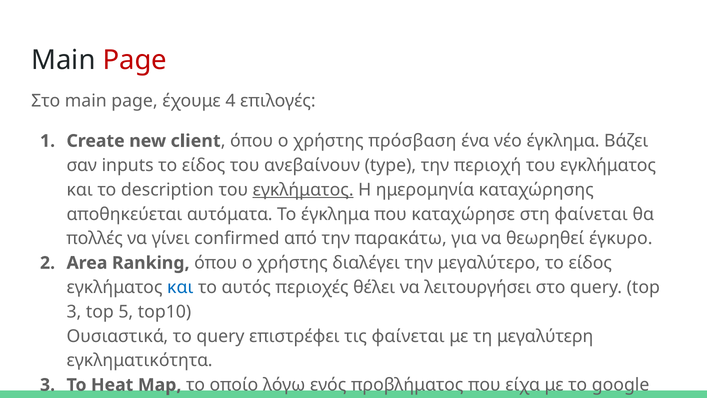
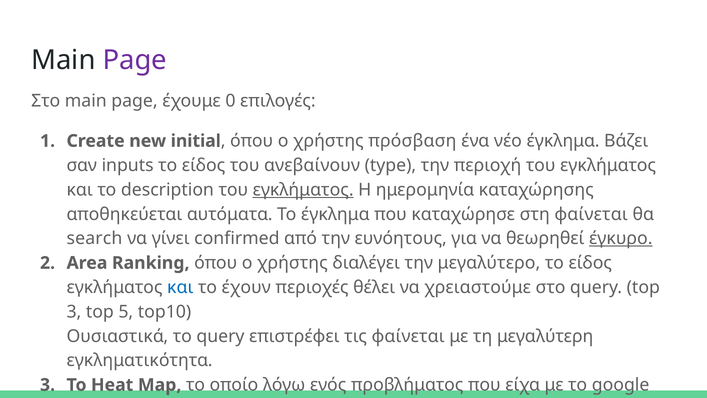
Page colour: red -> purple (135, 60)
4: 4 -> 0 (230, 101)
client: client -> initial (196, 141)
πολλές: πολλές -> search (94, 238)
παρακάτω: παρακάτω -> ευνόητους (401, 238)
έγκυρο underline: none -> present (621, 238)
αυτός: αυτός -> έχουν (246, 287)
λειτουργήσει: λειτουργήσει -> χρειαστούμε (478, 287)
